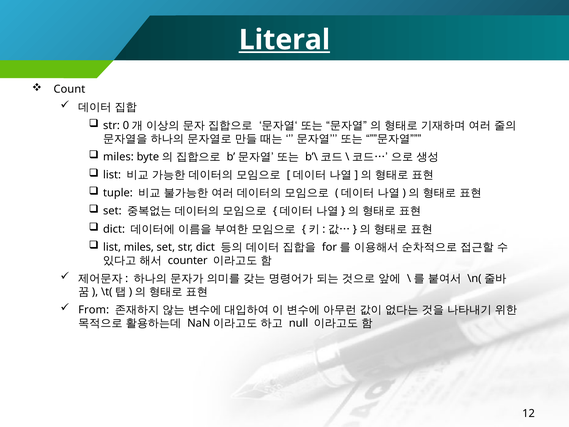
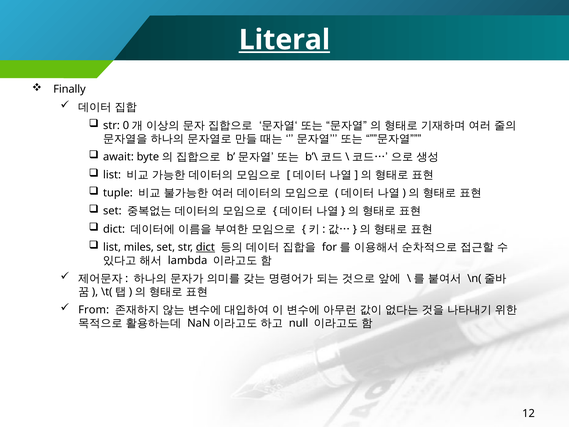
Count: Count -> Finally (70, 89)
miles: miles -> await (118, 157)
dict underline: none -> present (205, 247)
counter: counter -> lambda (188, 260)
